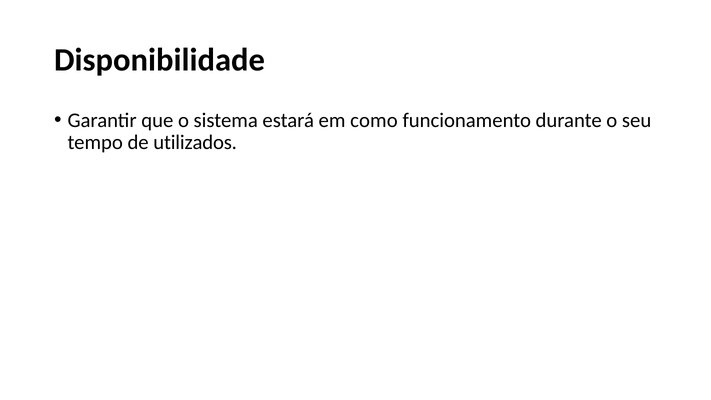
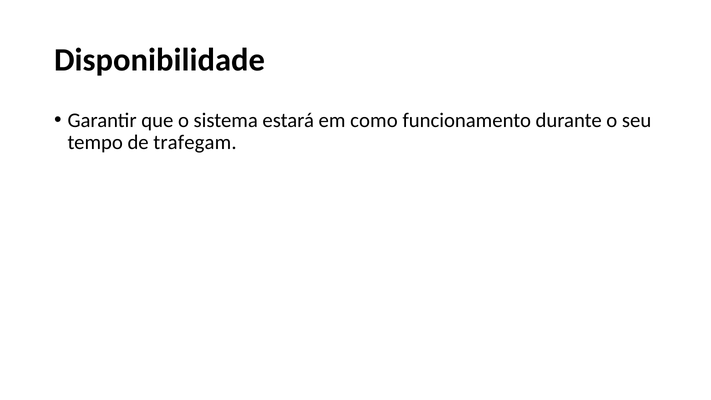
utilizados: utilizados -> trafegam (195, 143)
